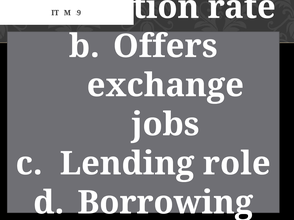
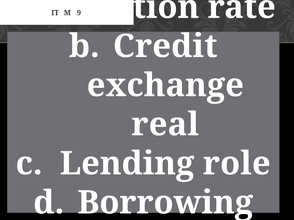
Offers: Offers -> Credit (165, 46)
jobs: jobs -> real (165, 125)
